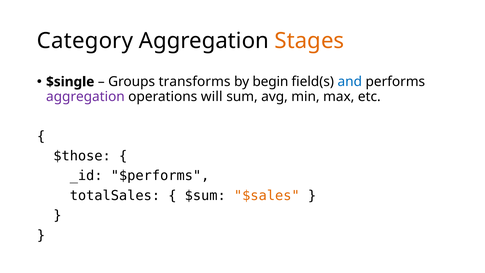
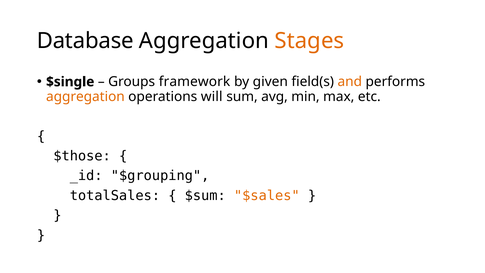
Category: Category -> Database (85, 41)
transforms: transforms -> framework (195, 82)
begin: begin -> given (270, 82)
and colour: blue -> orange (350, 82)
aggregation colour: purple -> orange (85, 96)
$performs: $performs -> $grouping (160, 176)
